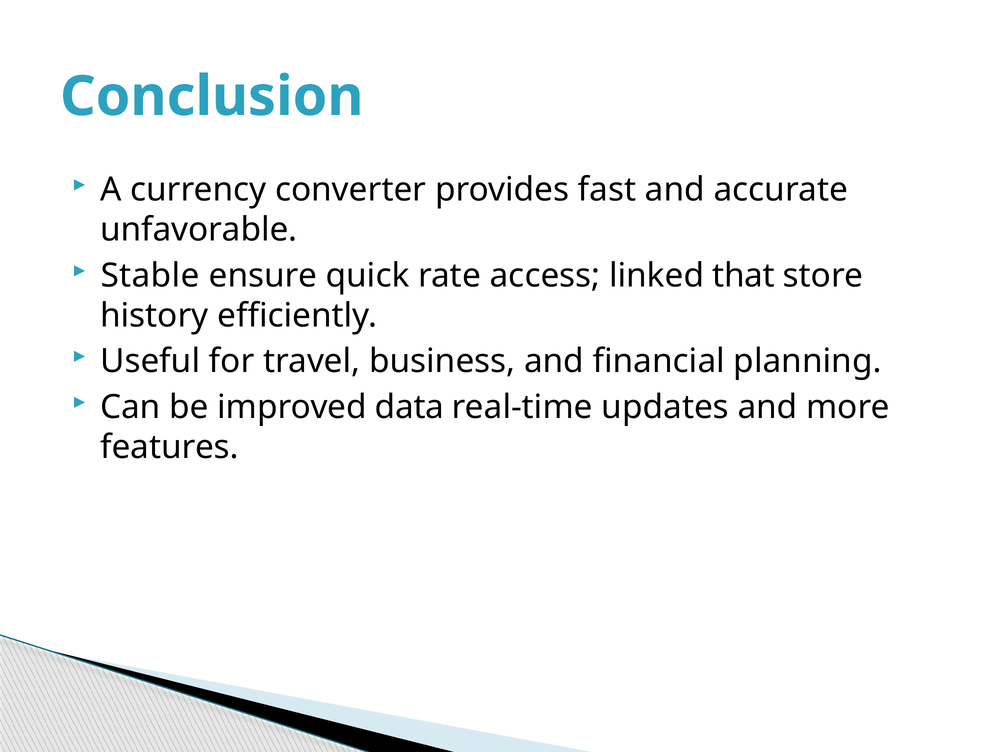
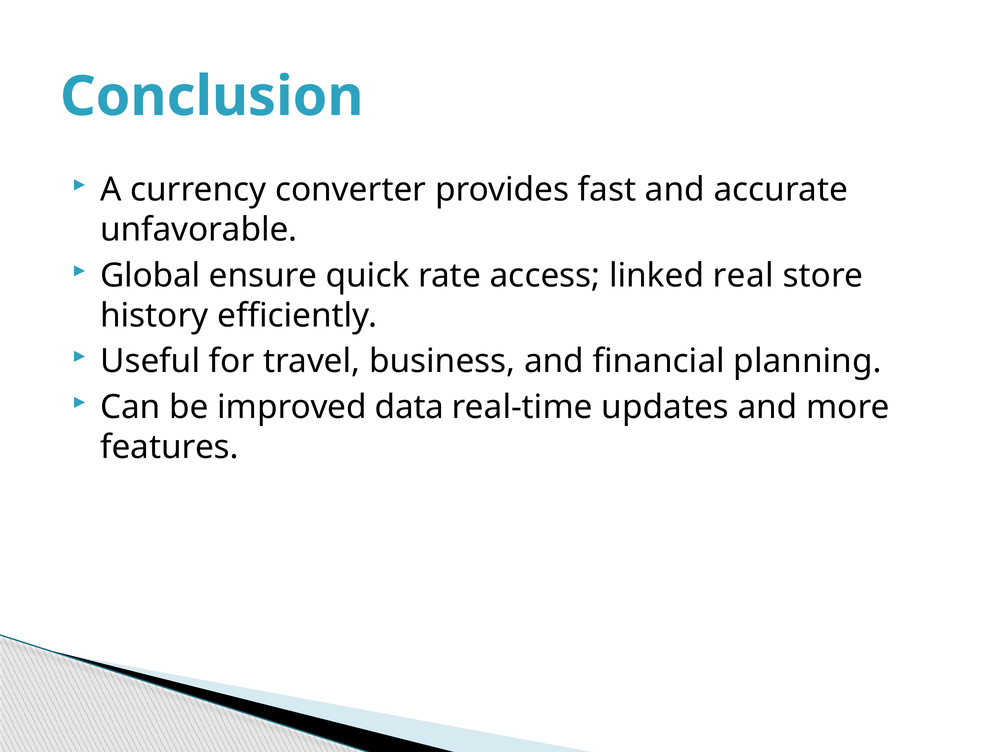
Stable: Stable -> Global (150, 276)
that: that -> real (743, 276)
